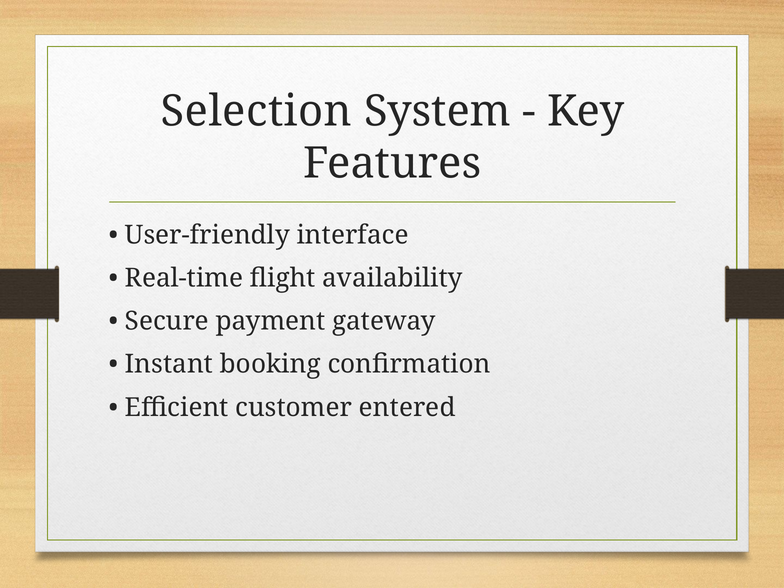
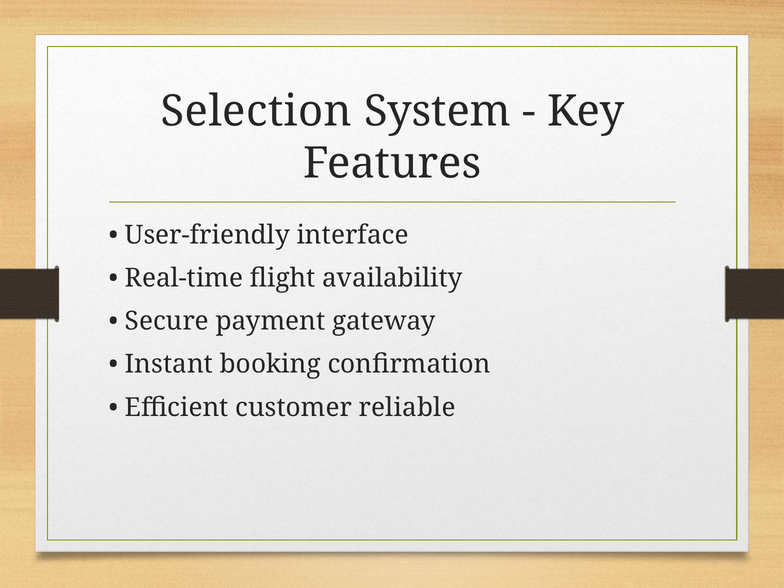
entered: entered -> reliable (407, 407)
